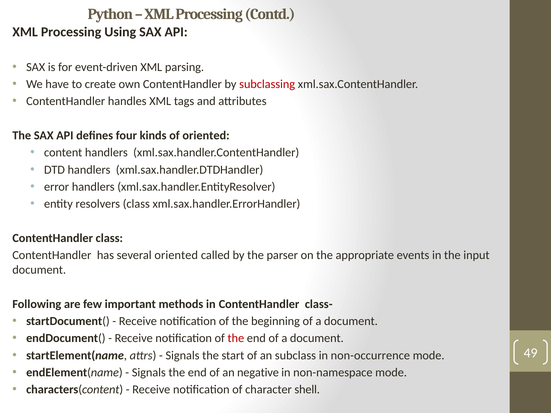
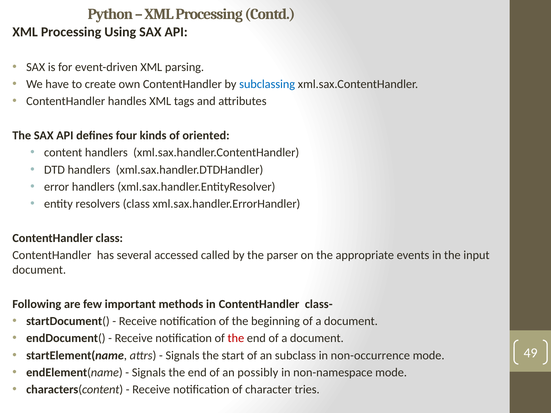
subclassing colour: red -> blue (267, 84)
several oriented: oriented -> accessed (176, 255)
negative: negative -> possibly (258, 373)
shell: shell -> tries (307, 390)
